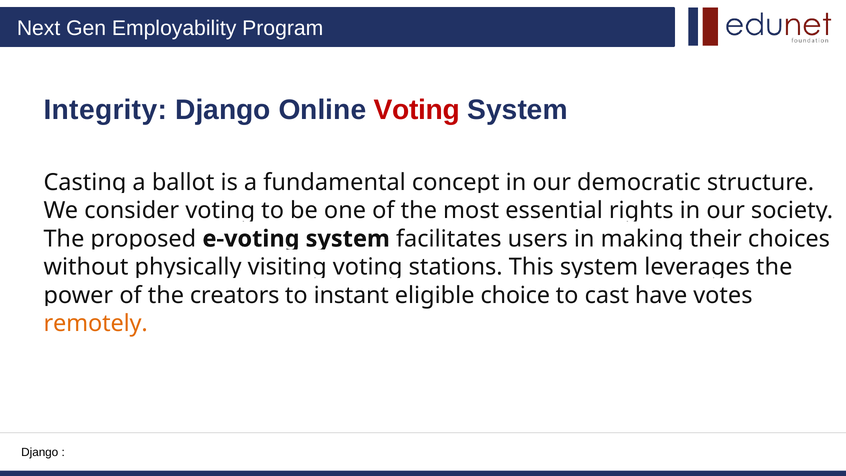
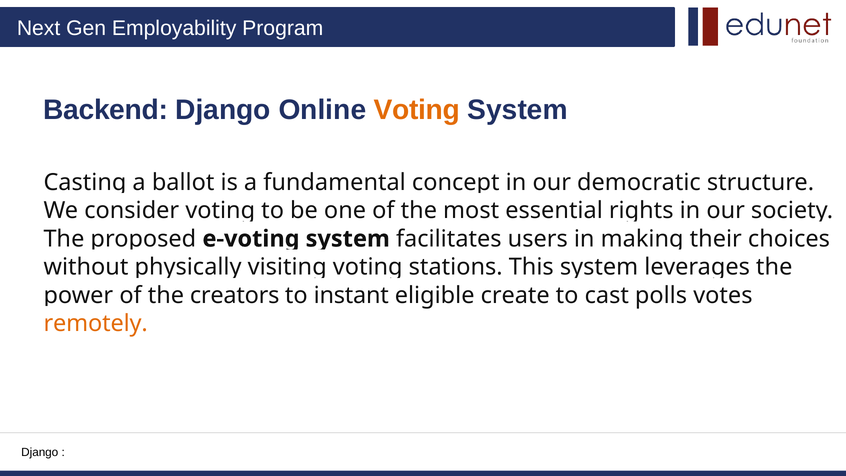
Integrity: Integrity -> Backend (106, 110)
Voting colour: red -> orange (417, 110)
choice: choice -> create (515, 295)
have: have -> polls (661, 295)
